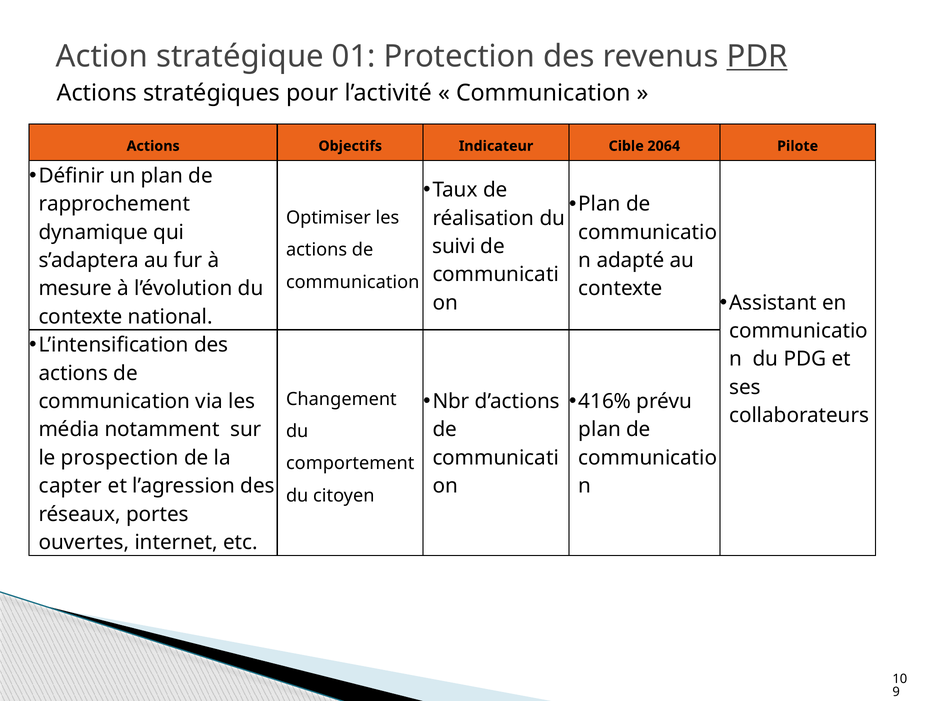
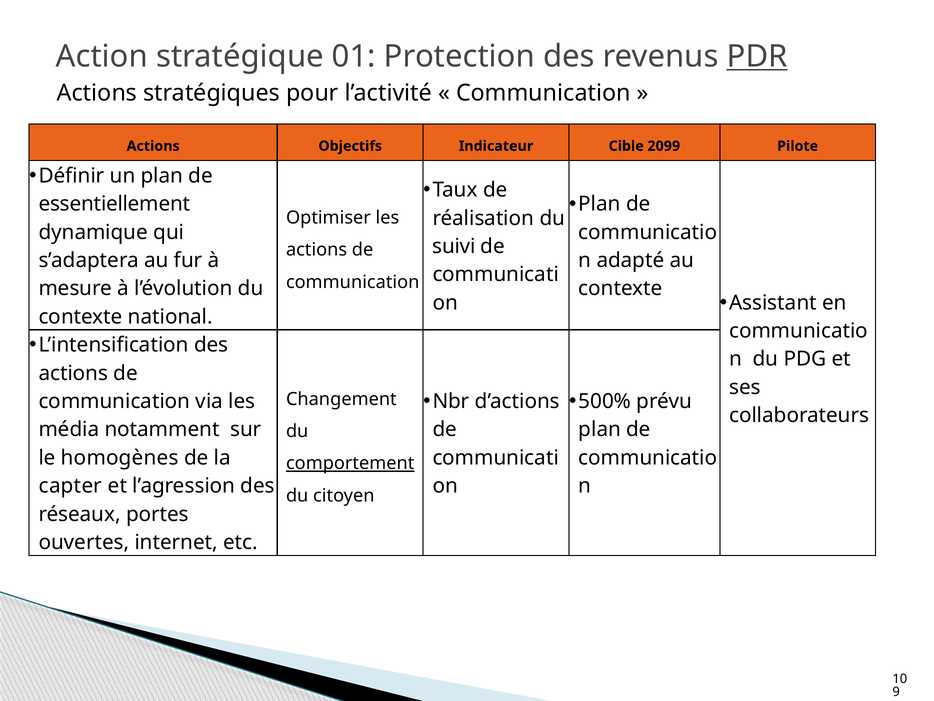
2064: 2064 -> 2099 (664, 146)
rapprochement: rapprochement -> essentiellement (114, 204)
416%: 416% -> 500% (605, 401)
prospection: prospection -> homogènes (120, 457)
comportement underline: none -> present (350, 463)
